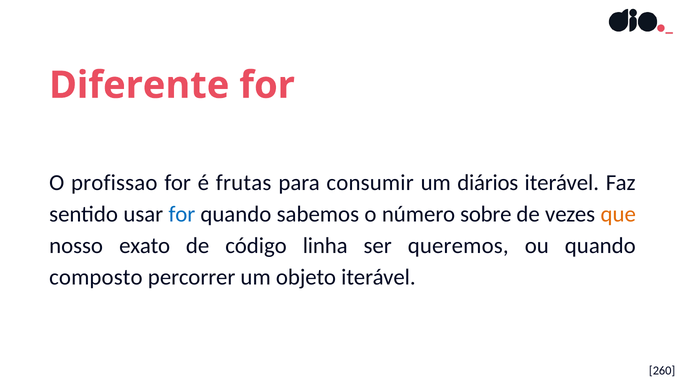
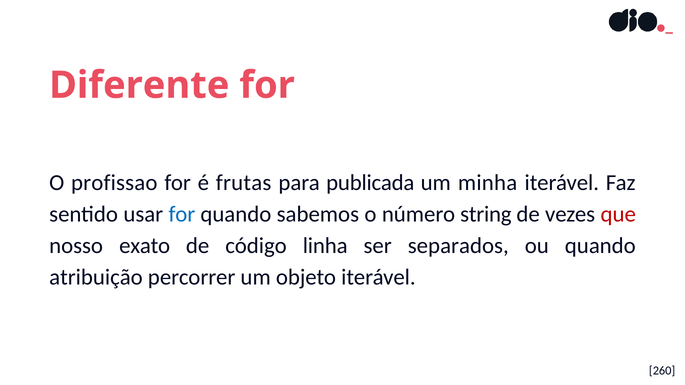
consumir: consumir -> publicada (370, 183)
diários: diários -> minha (488, 183)
sobre: sobre -> string (486, 214)
que colour: orange -> red (618, 214)
queremos: queremos -> separados (458, 246)
composto: composto -> atribuição (96, 277)
